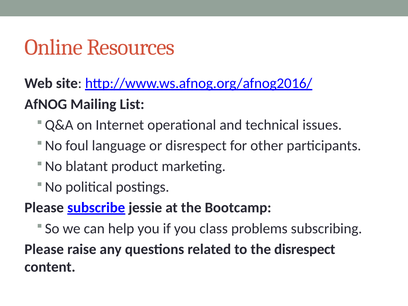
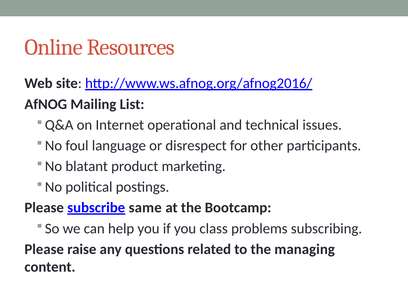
jessie: jessie -> same (145, 208)
the disrespect: disrespect -> managing (305, 249)
